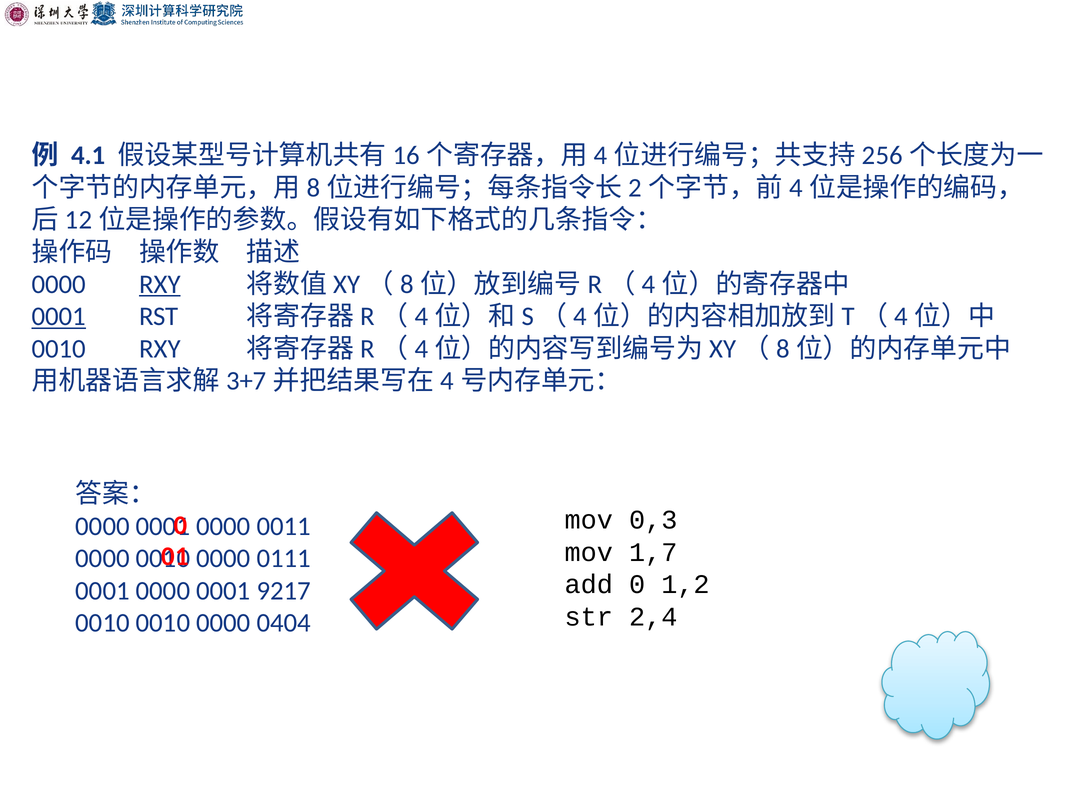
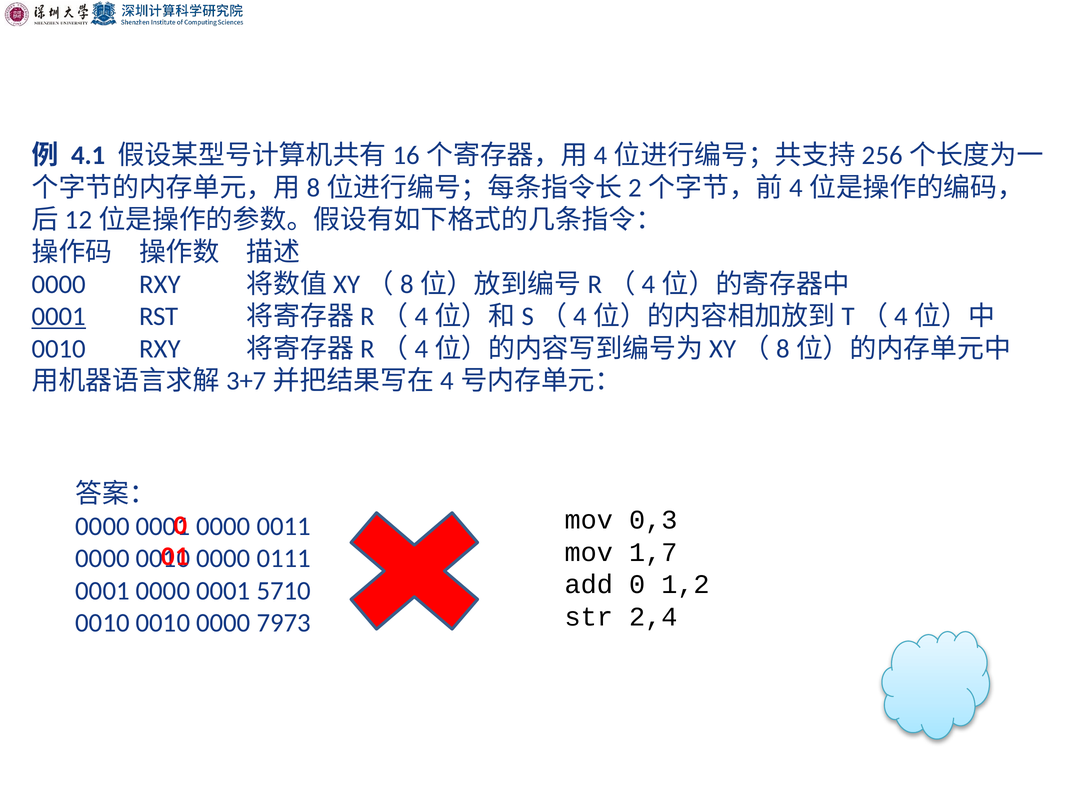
RXY underline: present -> none (160, 284)
9217: 9217 -> 5710 (284, 590)
0404: 0404 -> 7973 (284, 623)
